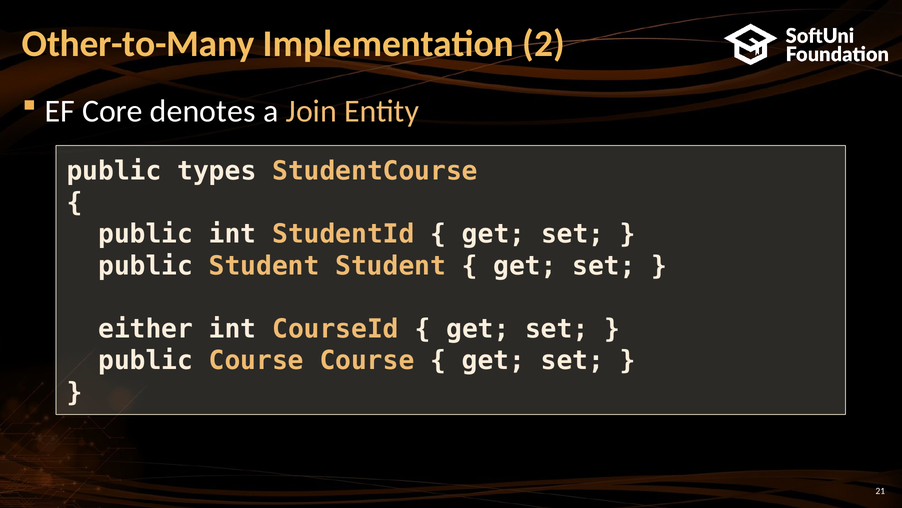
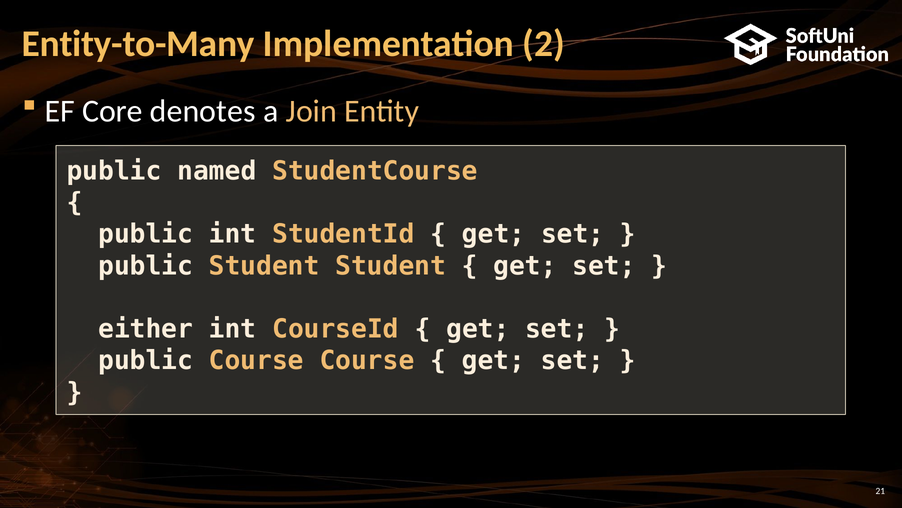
Other-to-Many: Other-to-Many -> Entity-to-Many (138, 44)
types: types -> named (217, 171)
